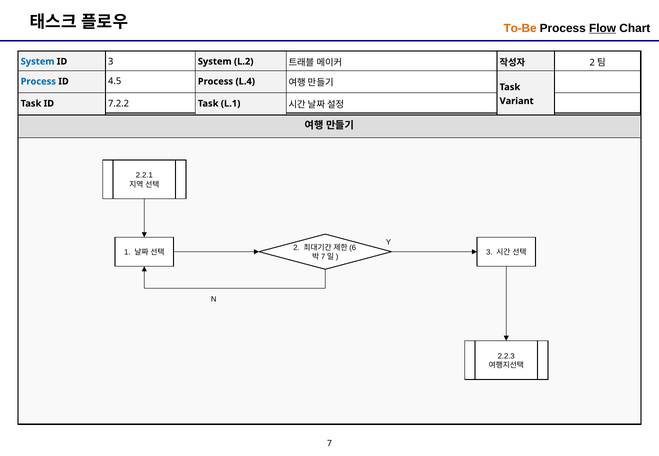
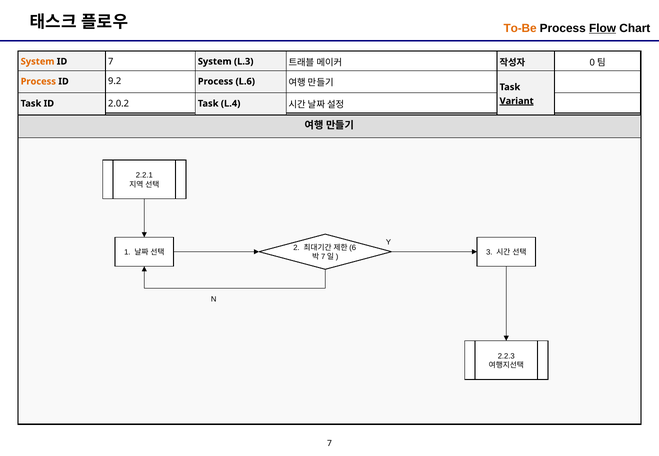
System colour: blue -> orange (38, 61)
ID 3: 3 -> 7 (111, 61)
L.2: L.2 -> L.3 (244, 61)
2: 2 -> 0 (592, 63)
Process colour: blue -> orange (38, 81)
4.5: 4.5 -> 9.2 (115, 81)
L.4: L.4 -> L.6 (245, 81)
Variant underline: none -> present (517, 101)
7.2.2: 7.2.2 -> 2.0.2 (119, 104)
L.1: L.1 -> L.4 (231, 104)
